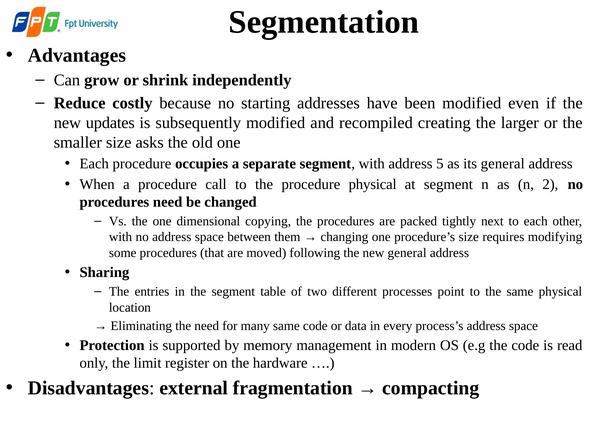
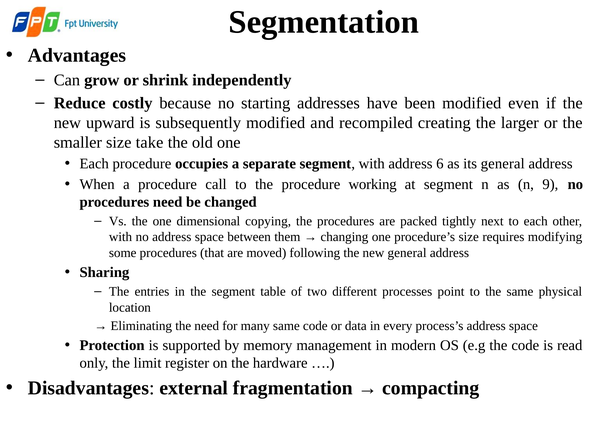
updates: updates -> upward (110, 123)
asks: asks -> take (150, 142)
5: 5 -> 6 (440, 164)
procedure physical: physical -> working (373, 184)
2: 2 -> 9 (550, 184)
